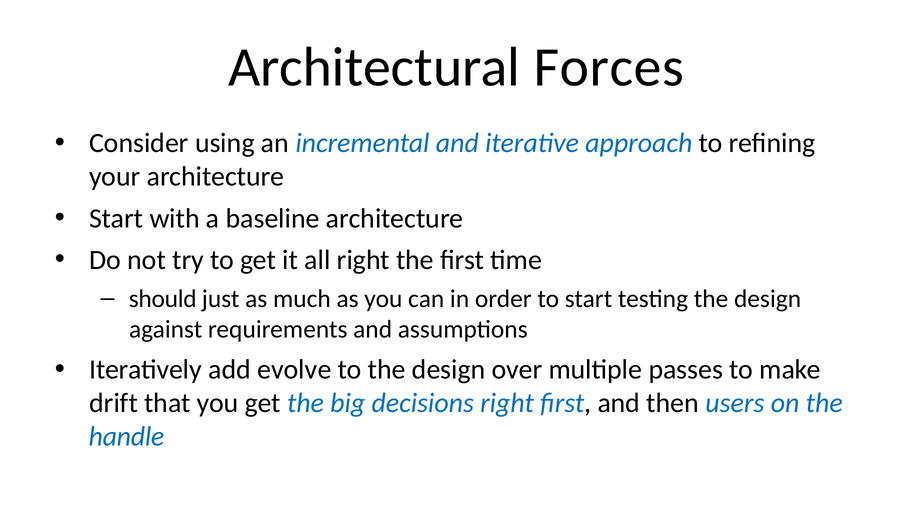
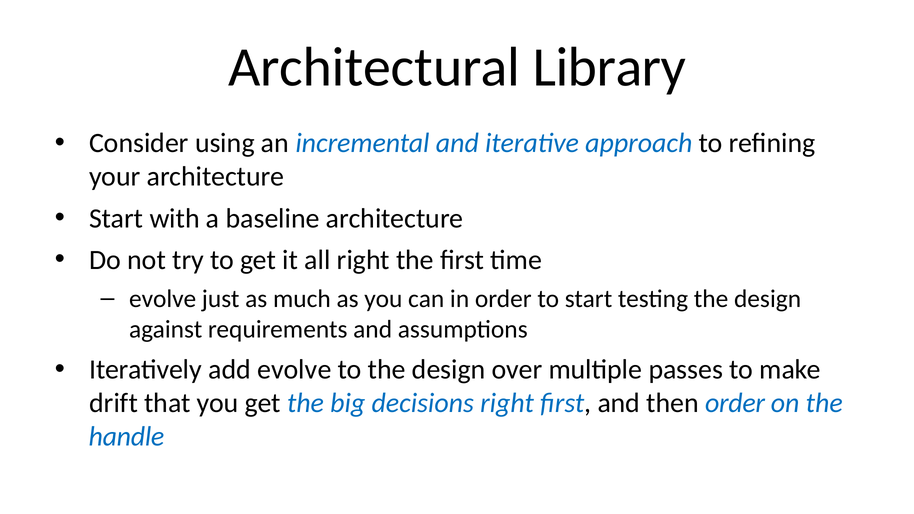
Forces: Forces -> Library (609, 67)
should: should -> evolve (163, 299)
then users: users -> order (735, 403)
